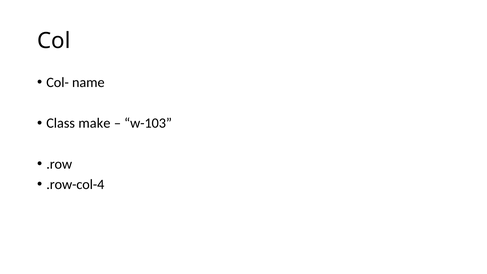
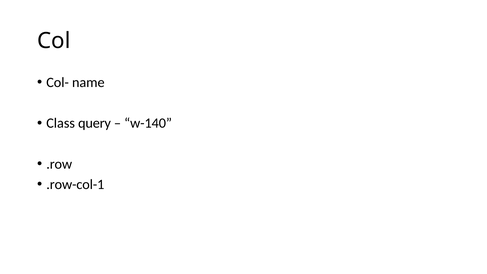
make: make -> query (95, 123)
w-103: w-103 -> w-140 (148, 123)
.row-col-4: .row-col-4 -> .row-col-1 (75, 184)
